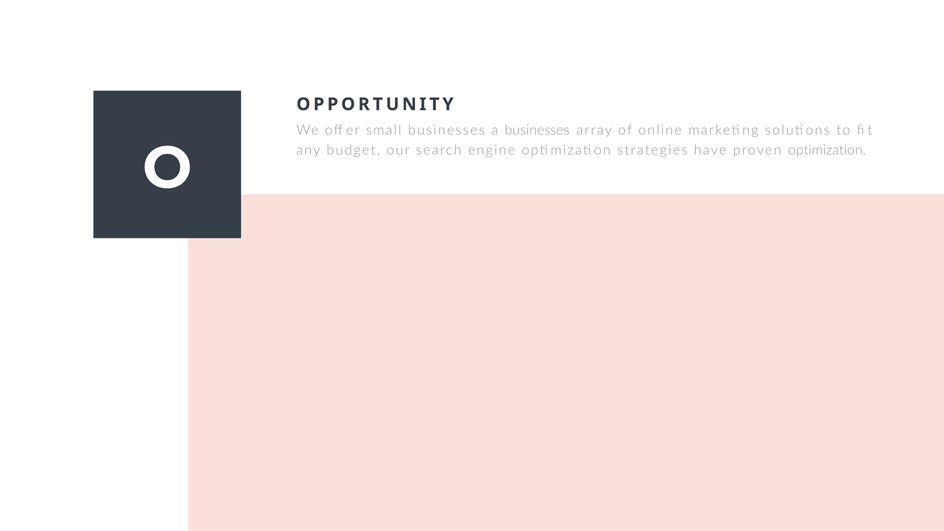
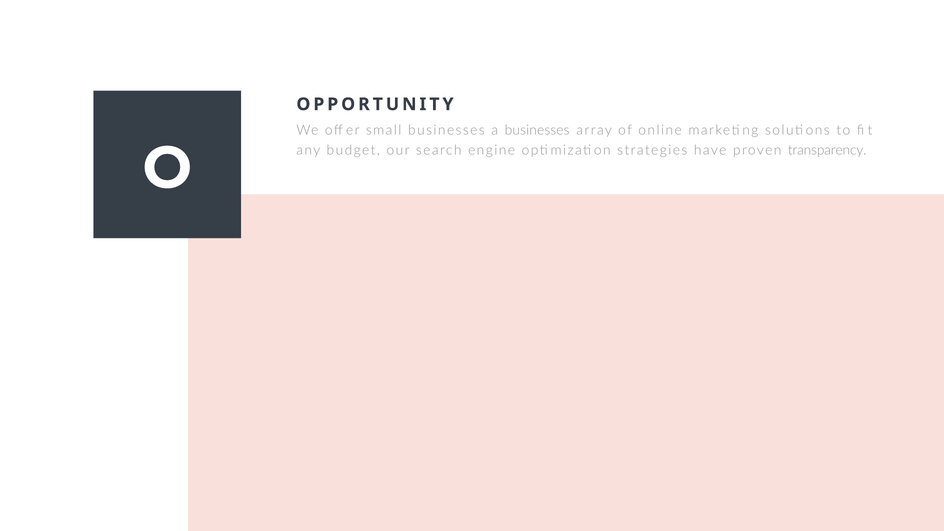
proven optimization: optimization -> transparency (827, 150)
